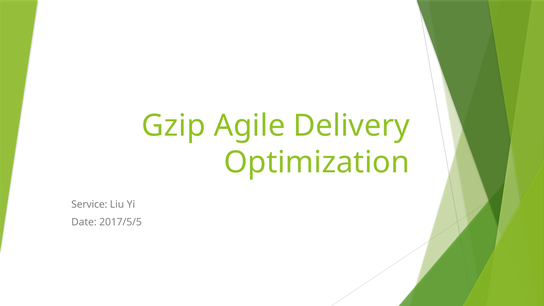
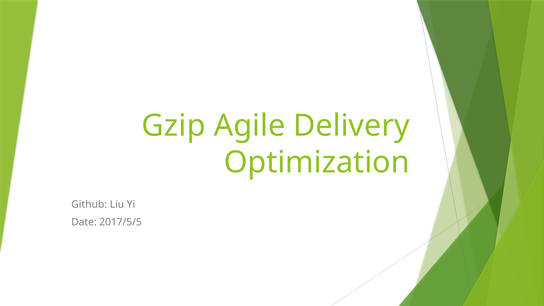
Service: Service -> Github (89, 204)
